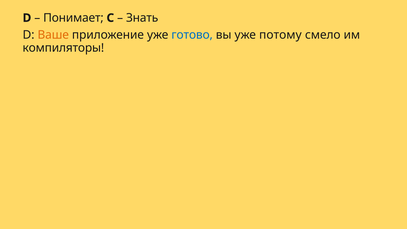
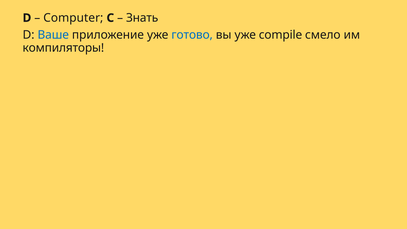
Понимает: Понимает -> Computer (73, 18)
Ваше colour: orange -> blue (53, 35)
потому: потому -> compile (281, 35)
